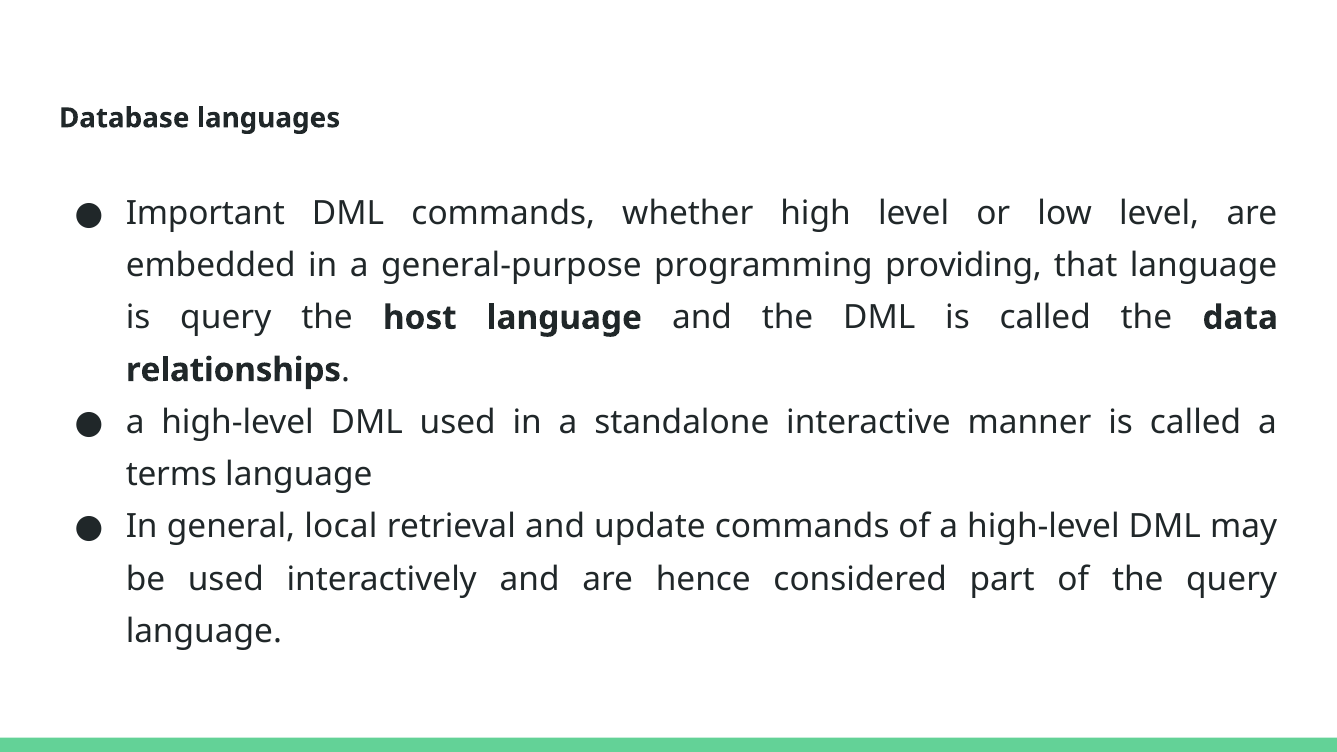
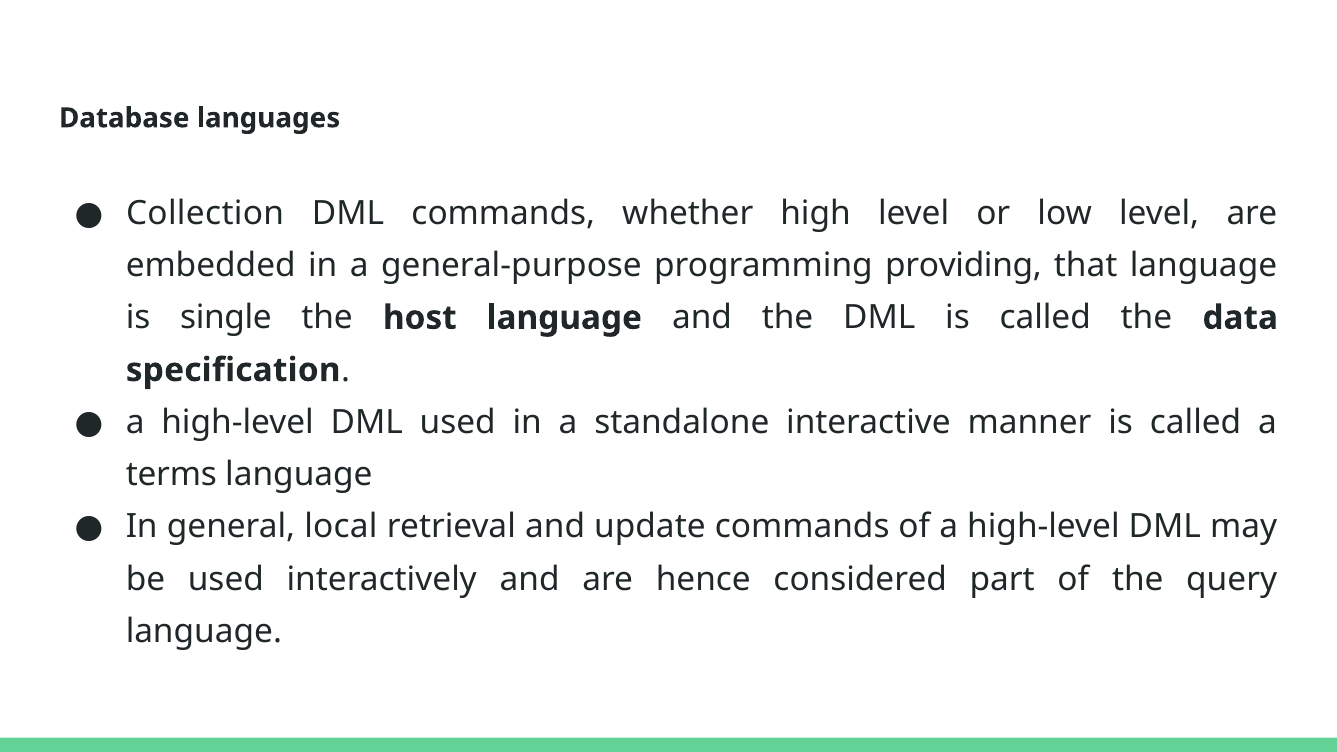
Important: Important -> Collection (205, 213)
is query: query -> single (226, 318)
relationships: relationships -> specification (233, 370)
